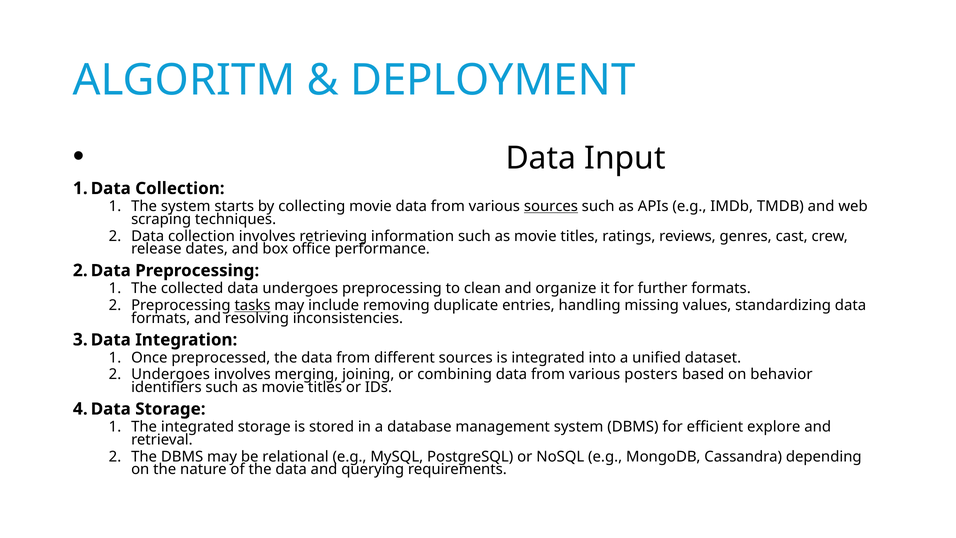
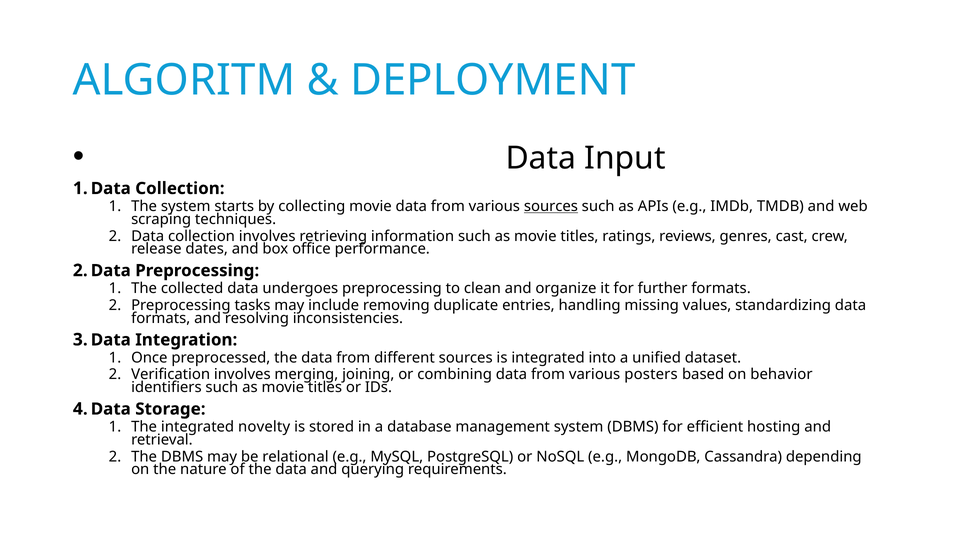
tasks underline: present -> none (252, 305)
Undergoes: Undergoes -> Verification (171, 374)
integrated storage: storage -> novelty (264, 427)
explore: explore -> hosting (774, 427)
